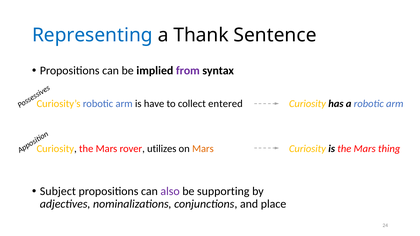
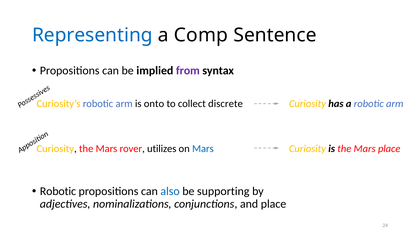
Thank: Thank -> Comp (201, 35)
have: have -> onto (154, 104)
entered: entered -> discrete (225, 104)
Mars colour: orange -> blue (203, 149)
Mars thing: thing -> place (389, 149)
Subject: Subject -> Robotic (58, 192)
also colour: purple -> blue (170, 192)
